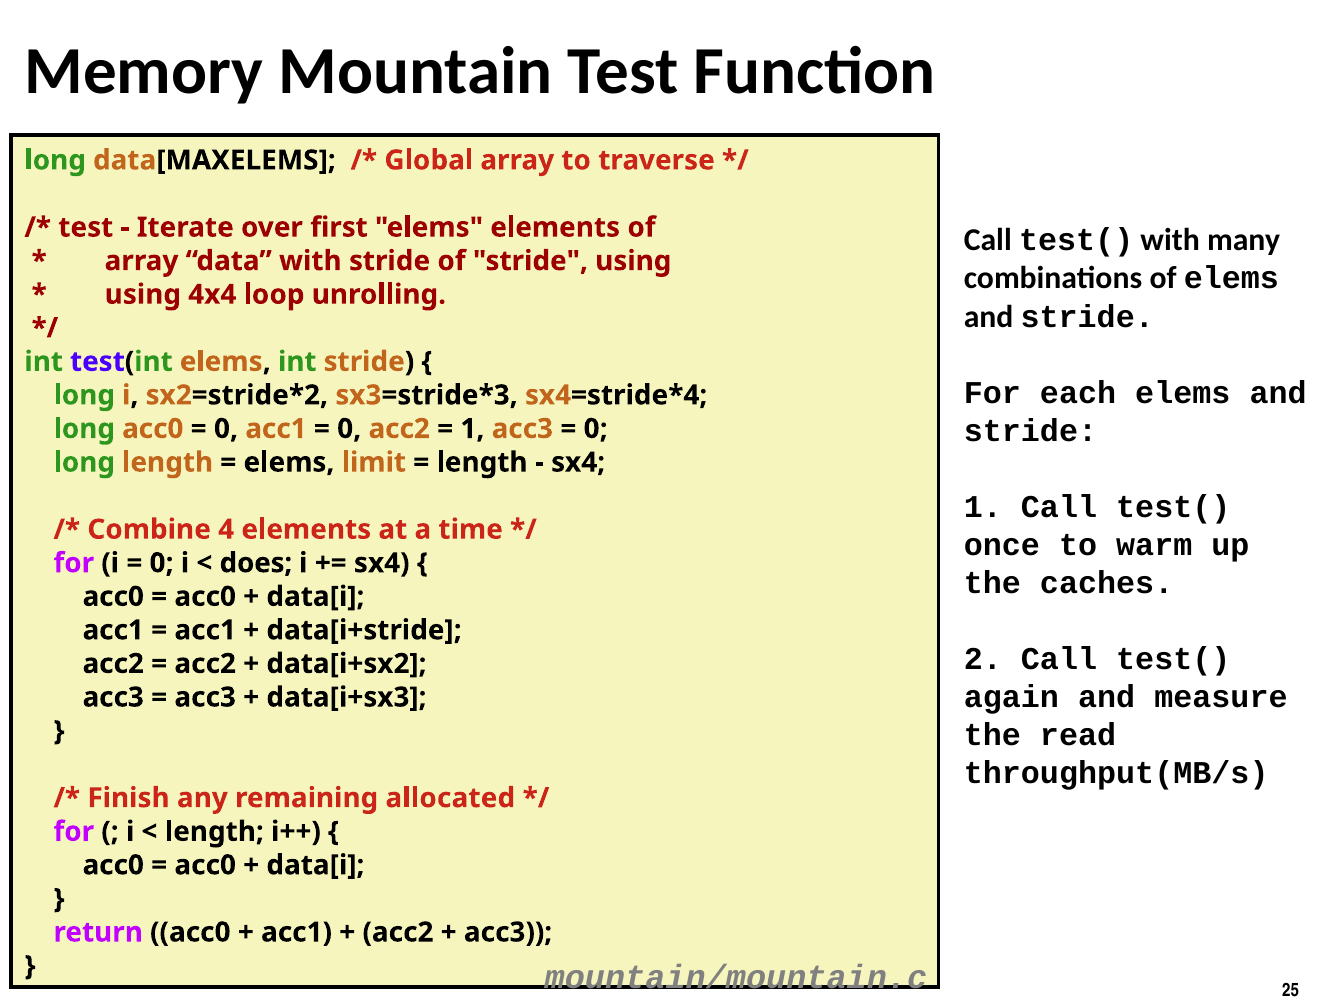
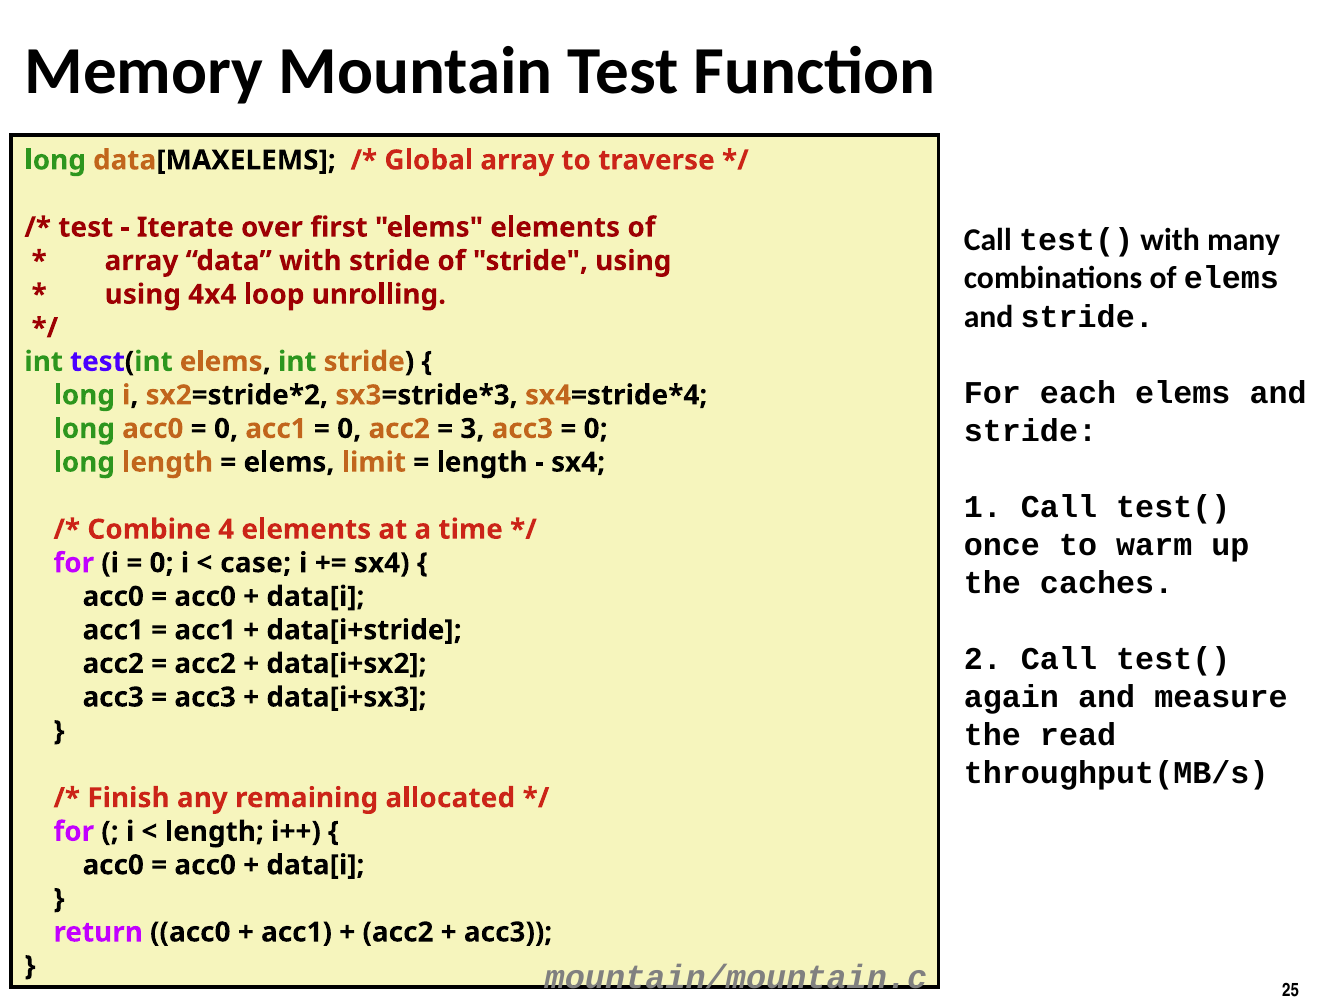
1: 1 -> 3 (472, 429)
does: does -> case (256, 563)
